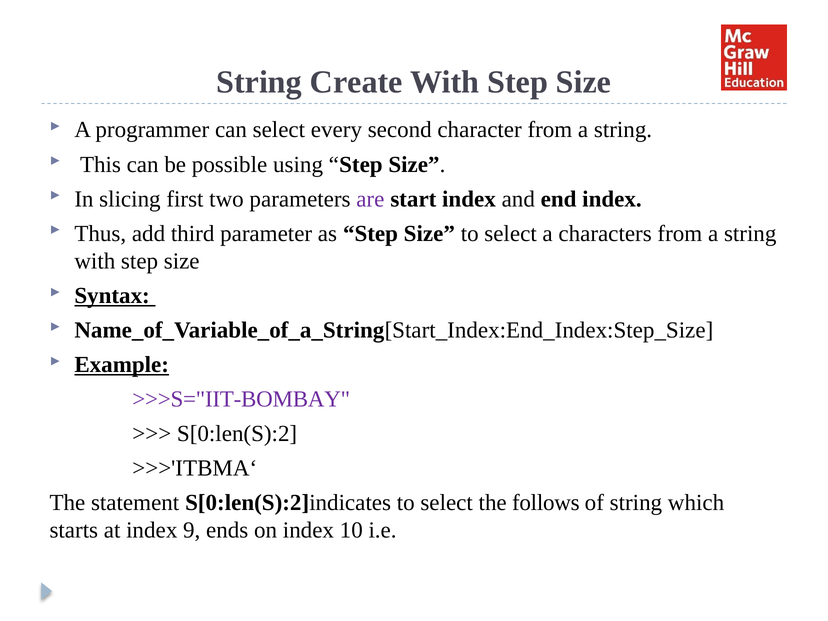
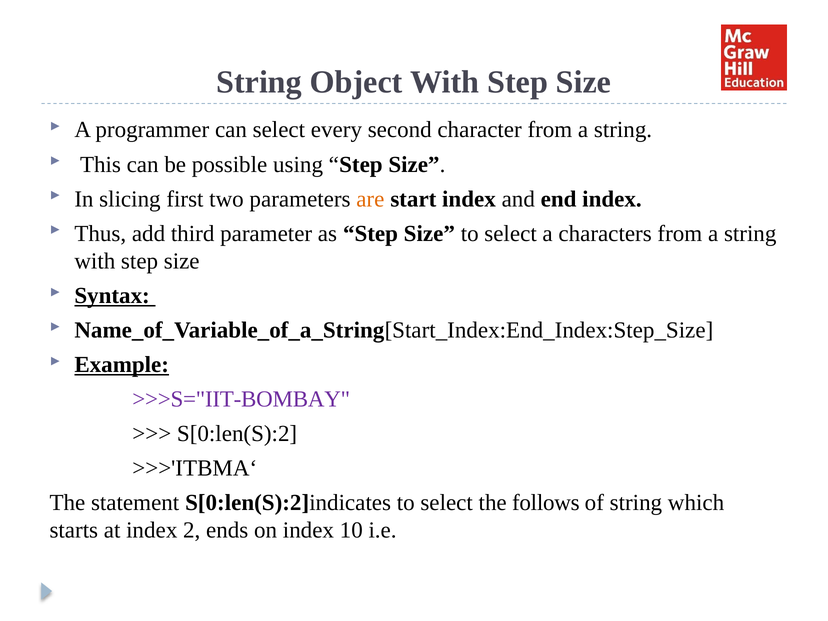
Create: Create -> Object (356, 82)
are colour: purple -> orange (370, 199)
9: 9 -> 2 (192, 530)
